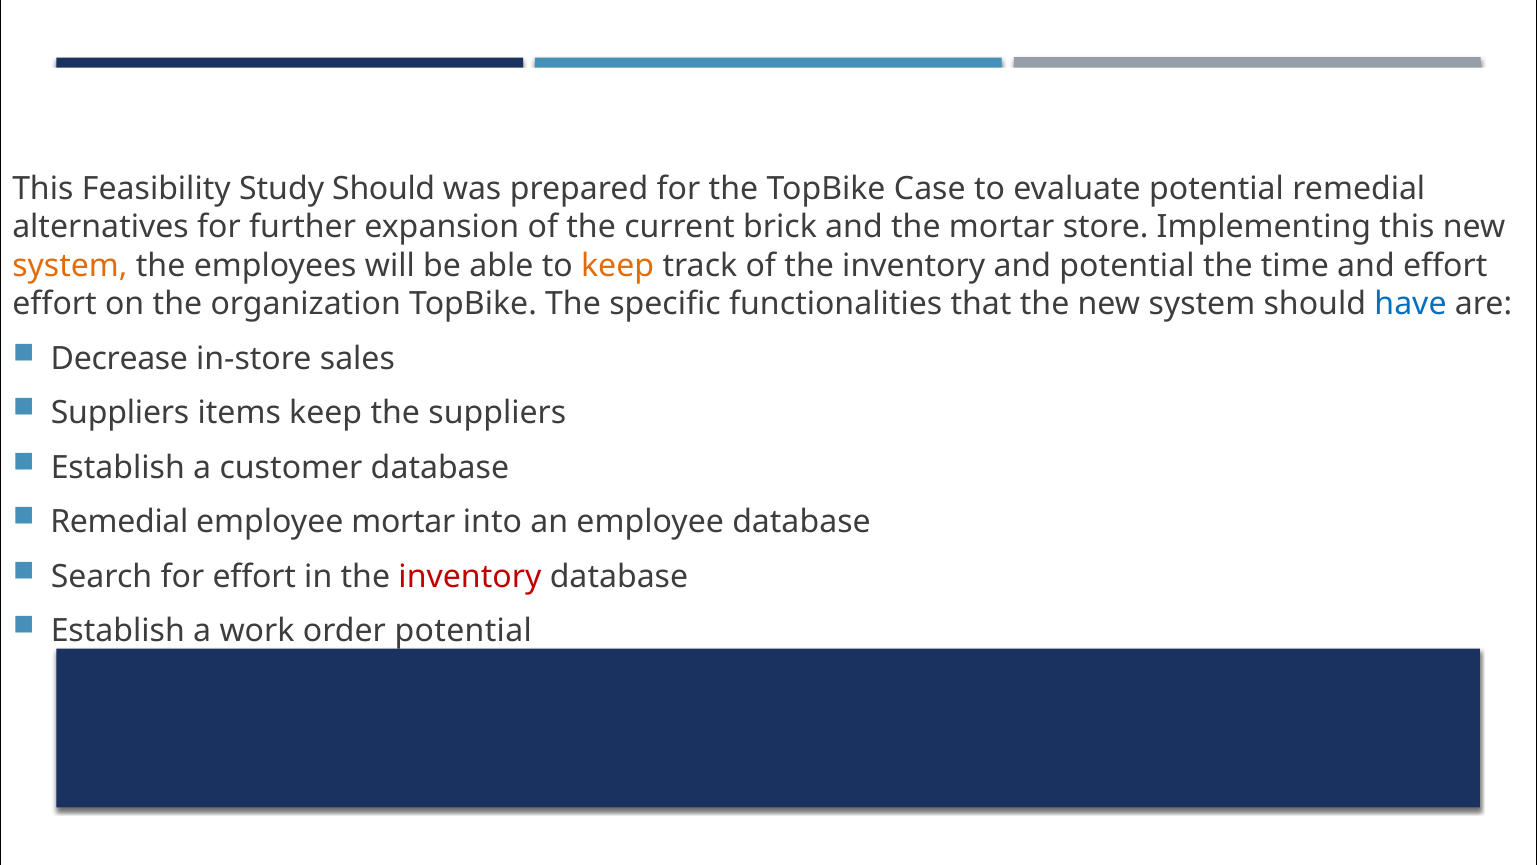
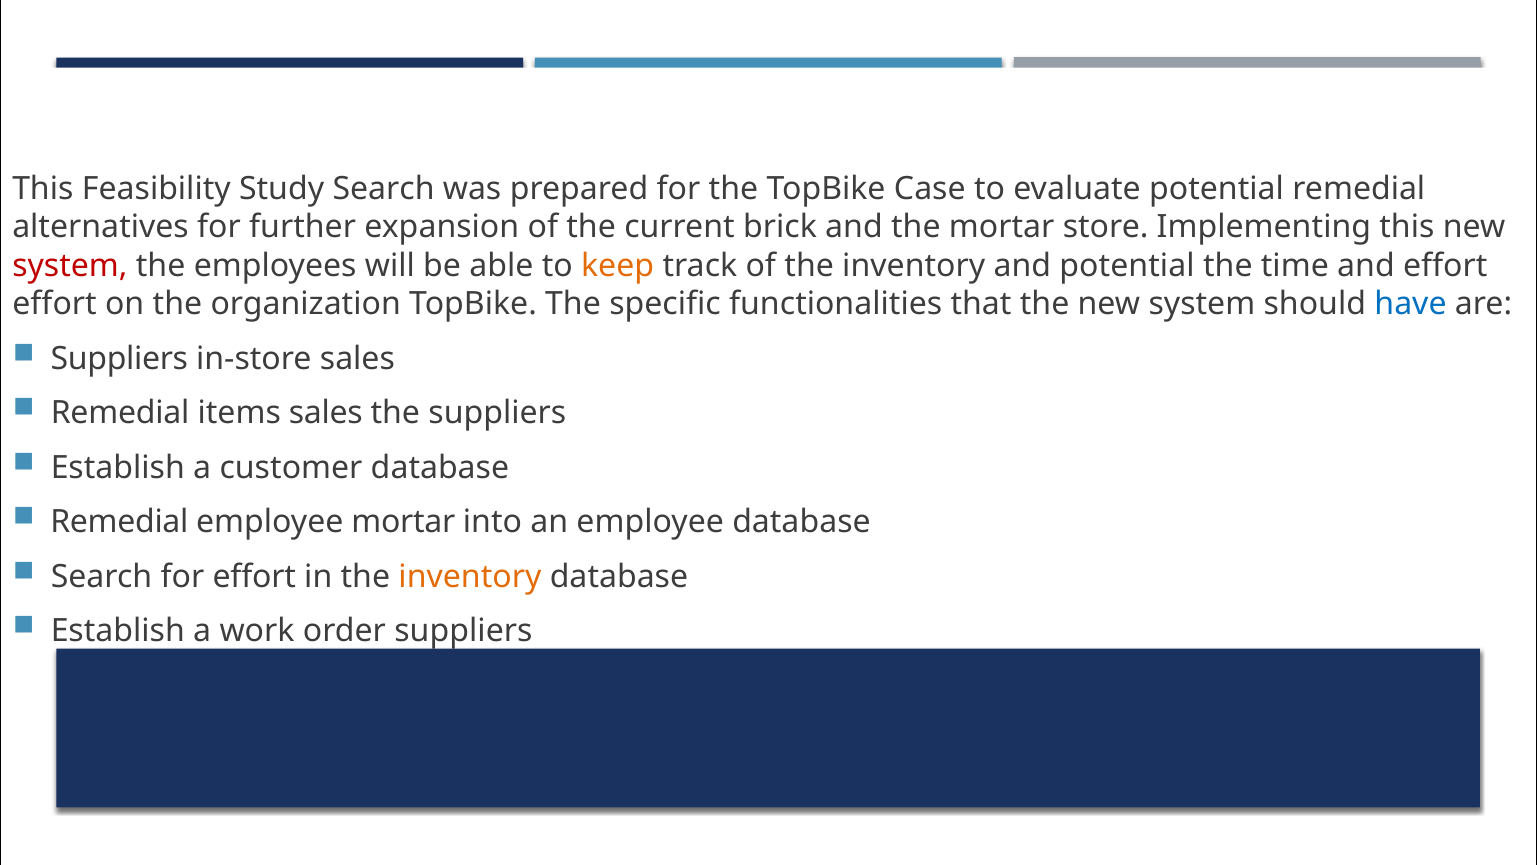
Study Should: Should -> Search (384, 189)
system colour: orange -> red (70, 265)
Decrease: Decrease -> Suppliers (119, 358)
Suppliers: Suppliers -> Remedial (120, 413)
items keep: keep -> sales (326, 413)
inventory colour: red -> orange (470, 576)
order potential: potential -> suppliers (463, 631)
